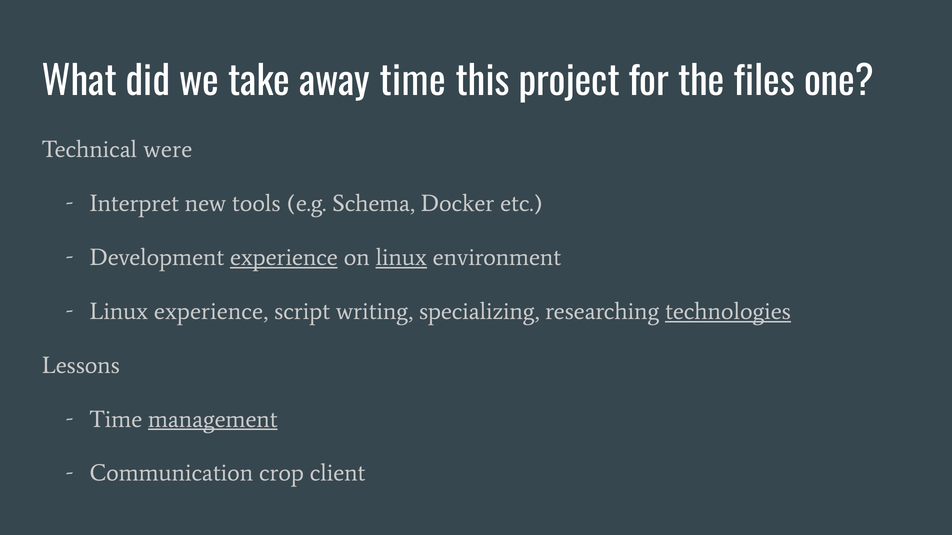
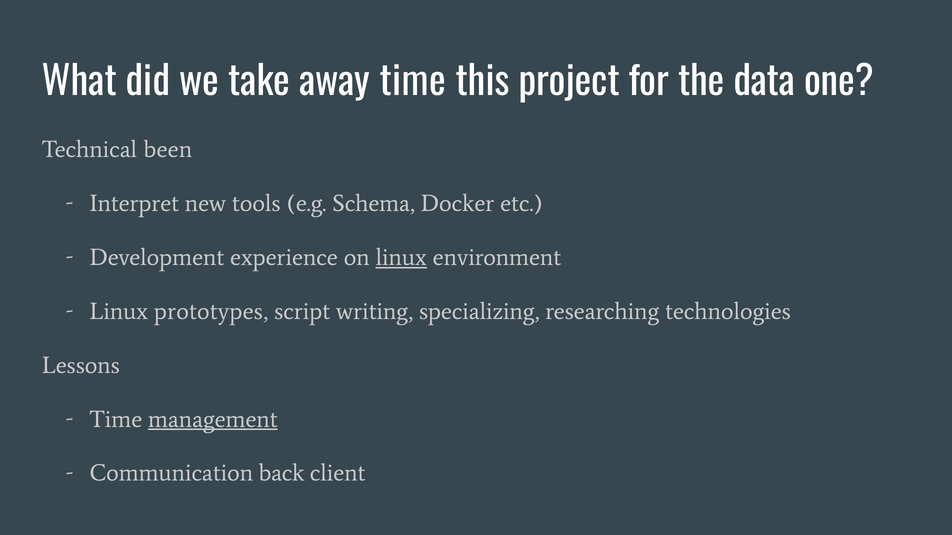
files: files -> data (764, 82)
were: were -> been (168, 150)
experience underline: present -> none (284, 258)
Linux experience: experience -> prototypes (211, 312)
technologies underline: present -> none (728, 312)
crop: crop -> back (282, 474)
